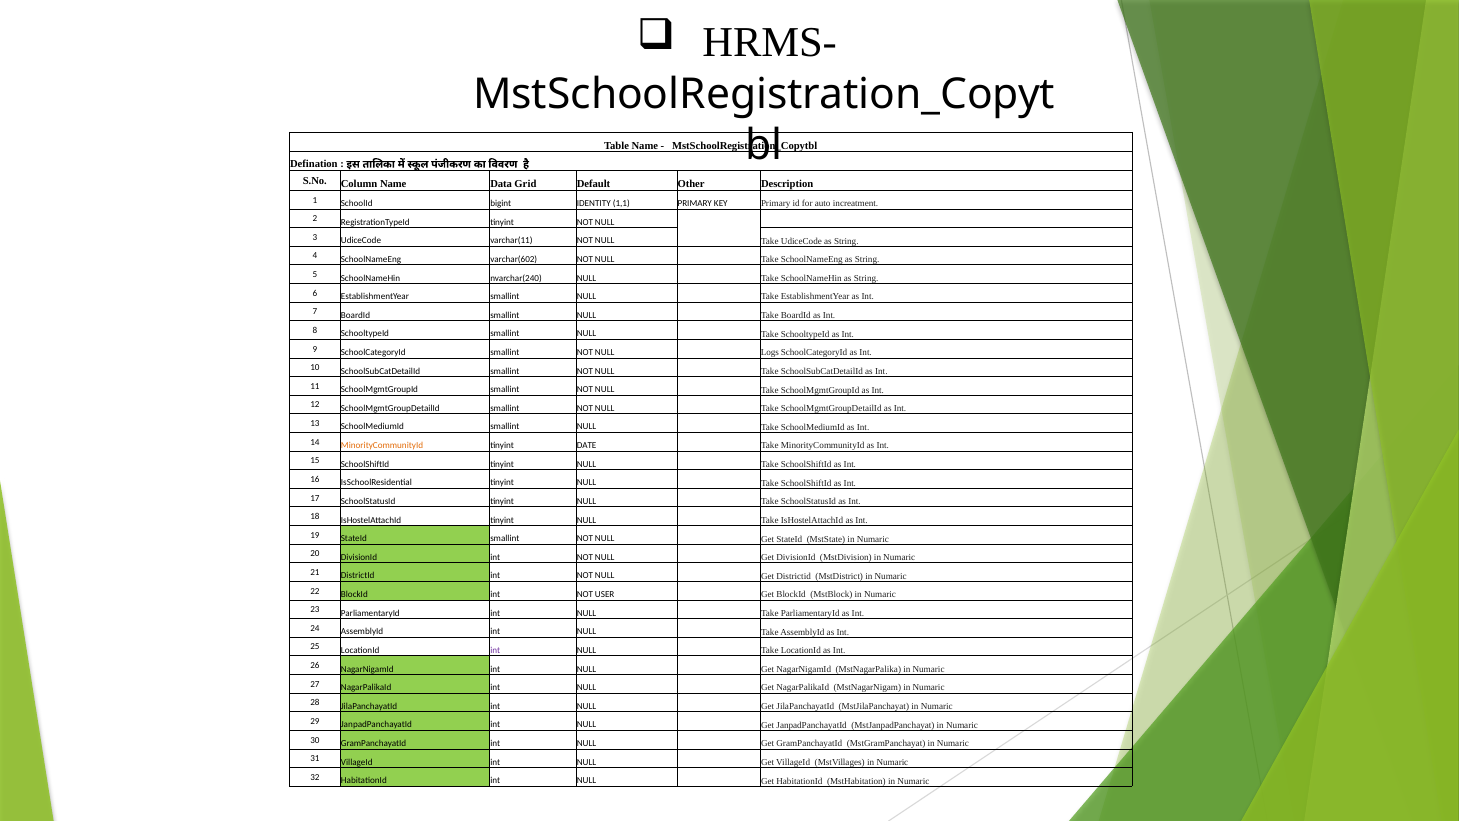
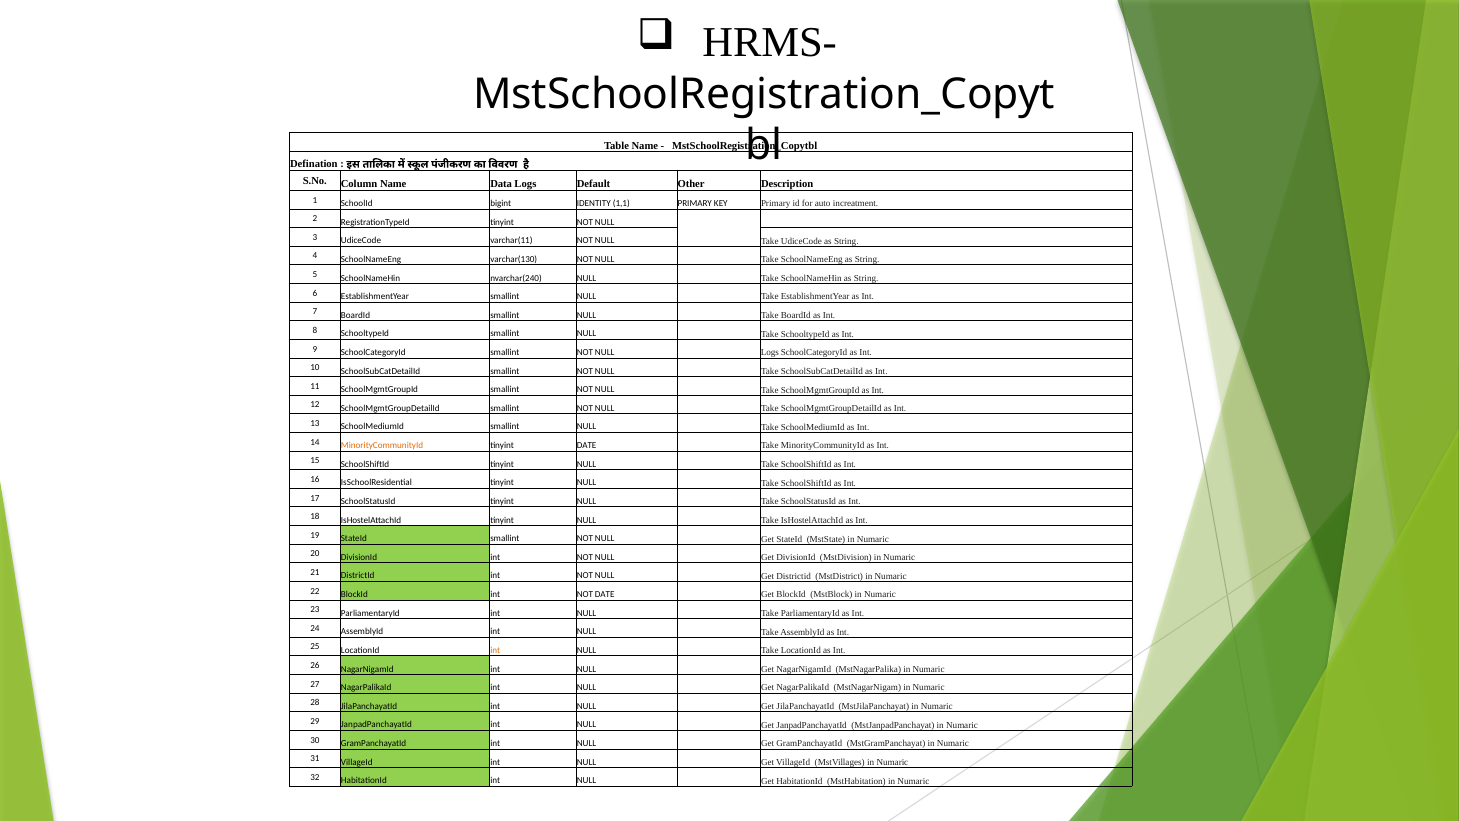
Data Grid: Grid -> Logs (525, 184)
varchar(602: varchar(602 -> varchar(130 (514, 259)
NOT USER: USER -> DATE (605, 594)
int colour: purple -> orange (495, 650)
